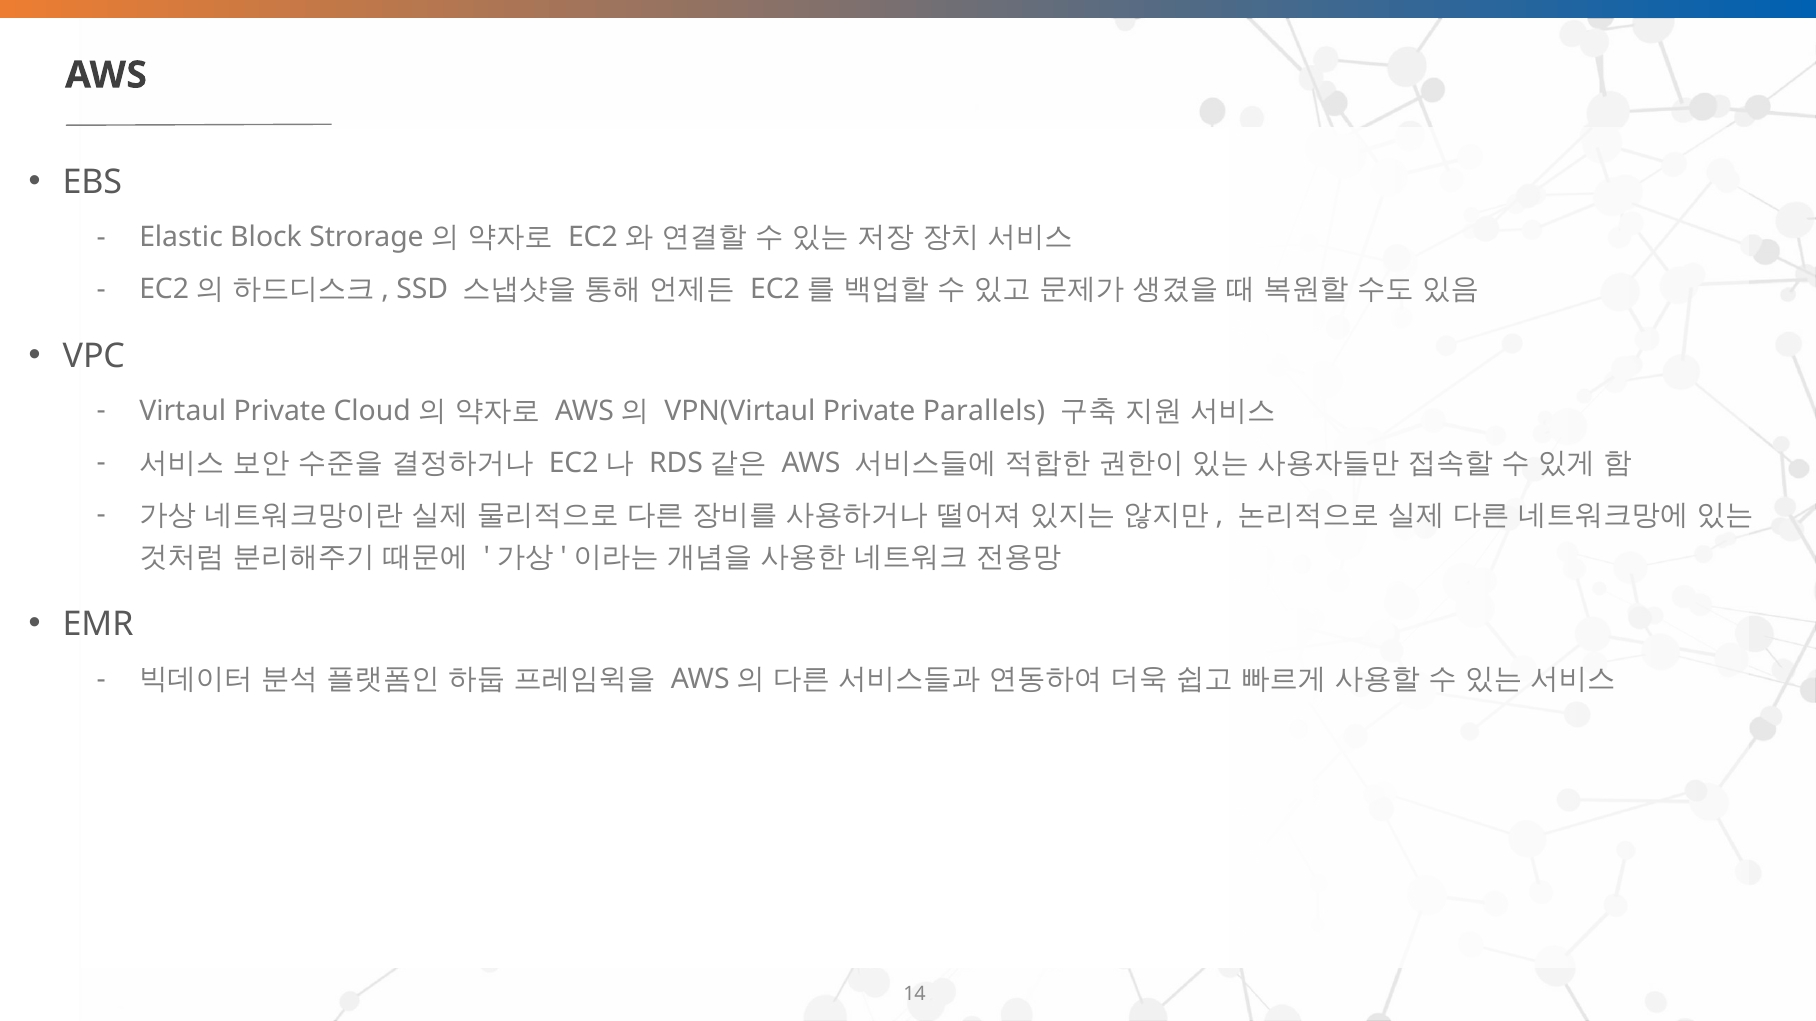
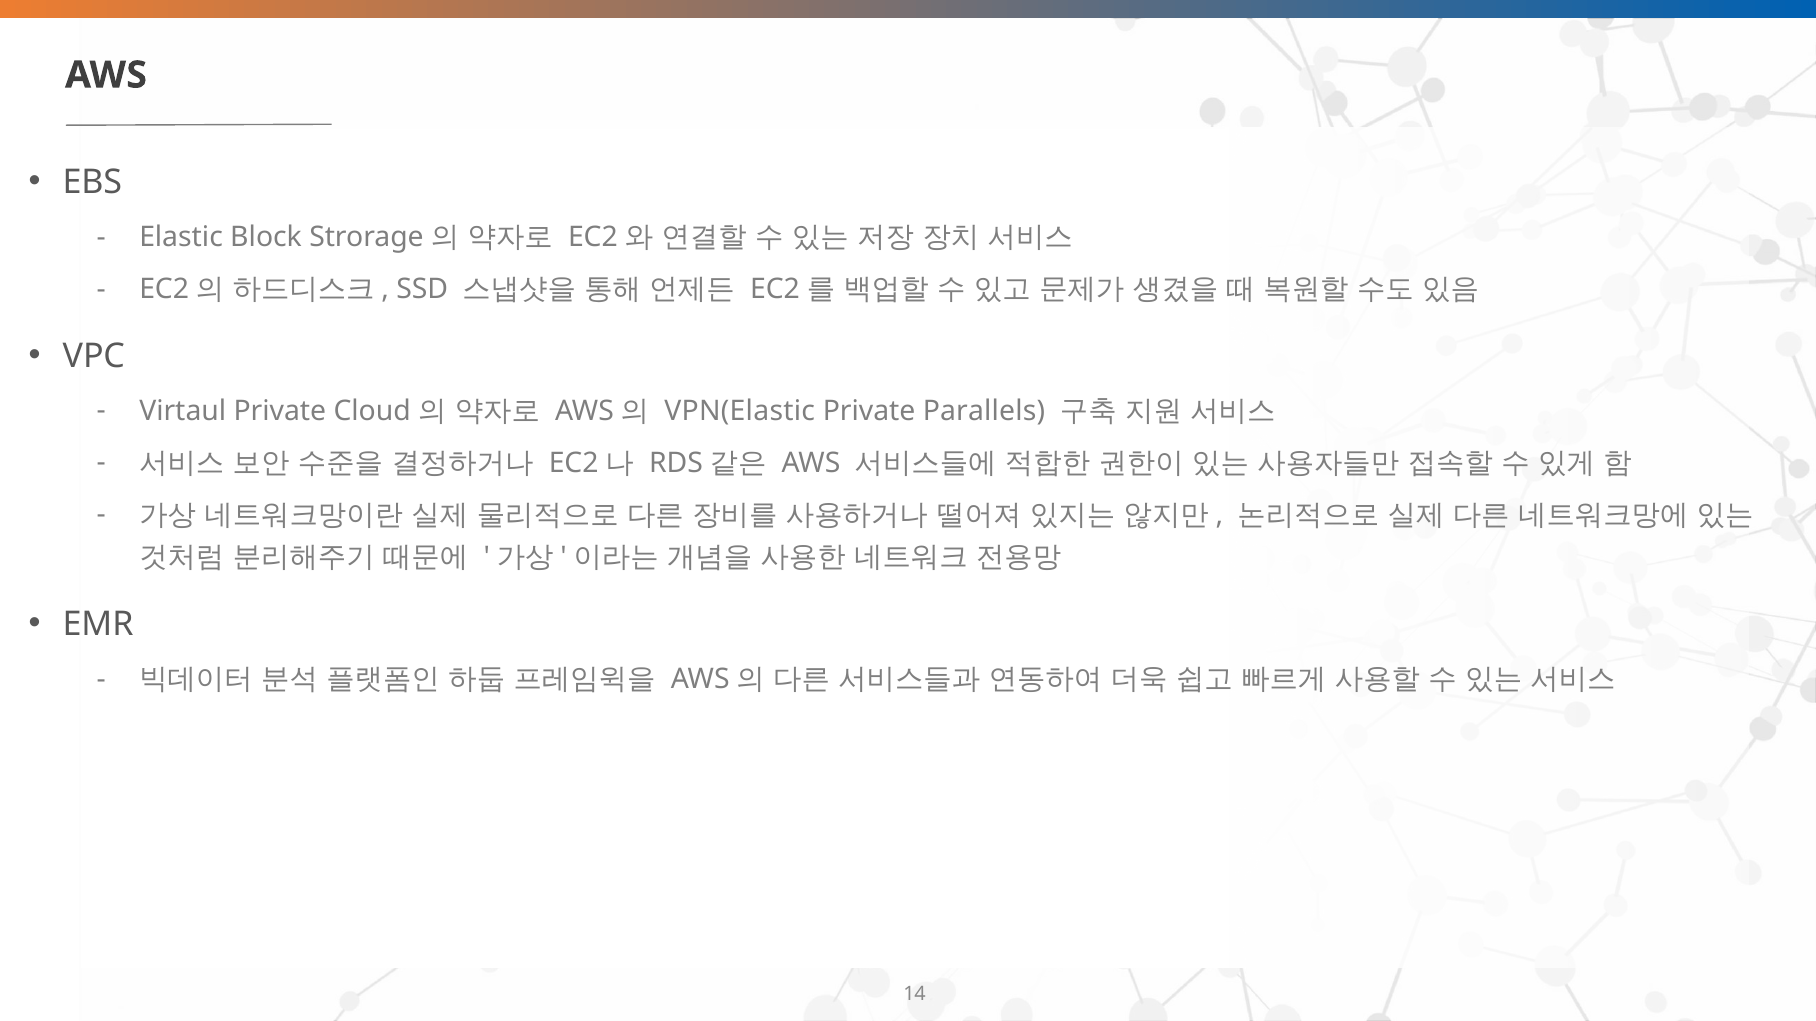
VPN(Virtaul: VPN(Virtaul -> VPN(Elastic (740, 411)
